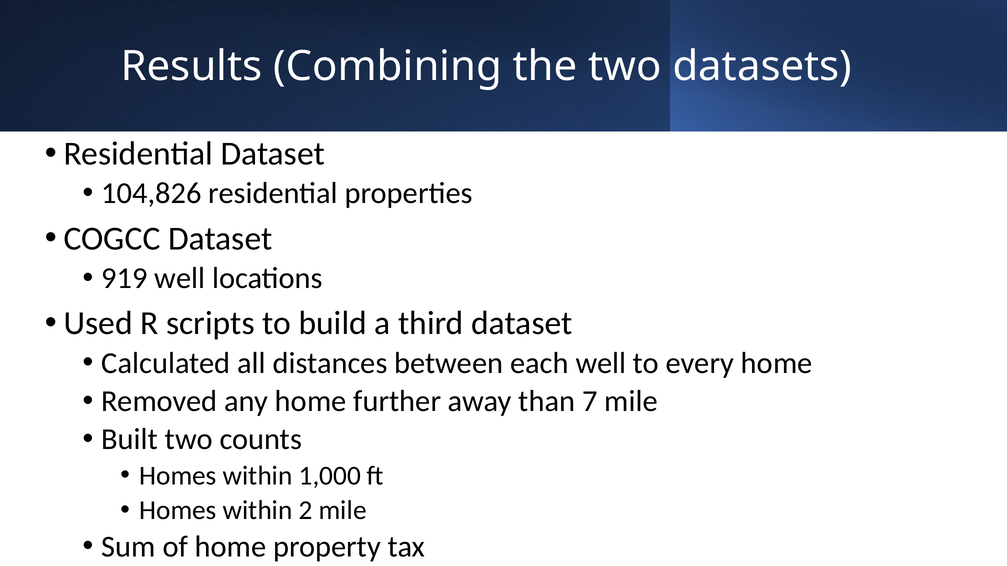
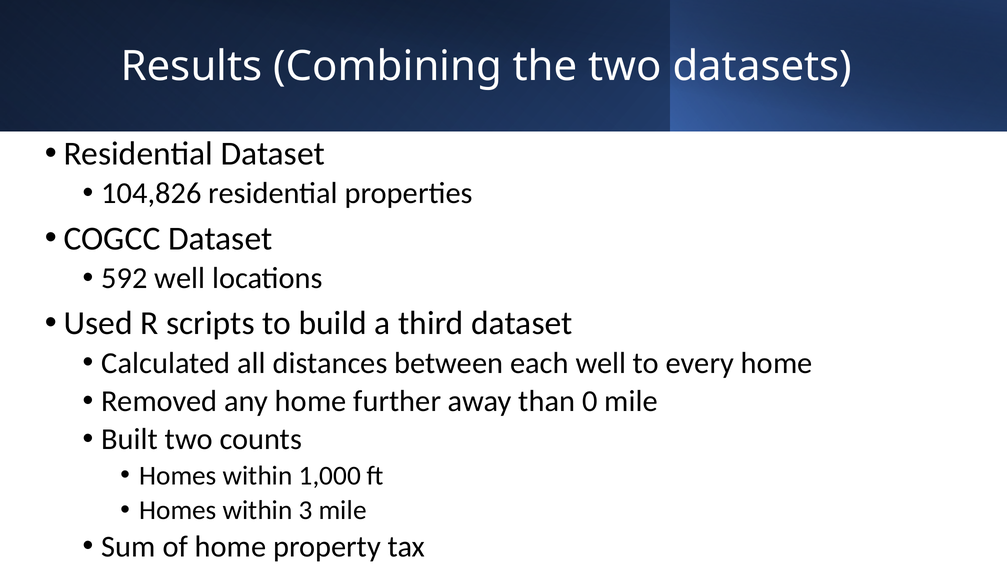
919: 919 -> 592 (125, 278)
7: 7 -> 0 (590, 401)
2: 2 -> 3 (306, 511)
